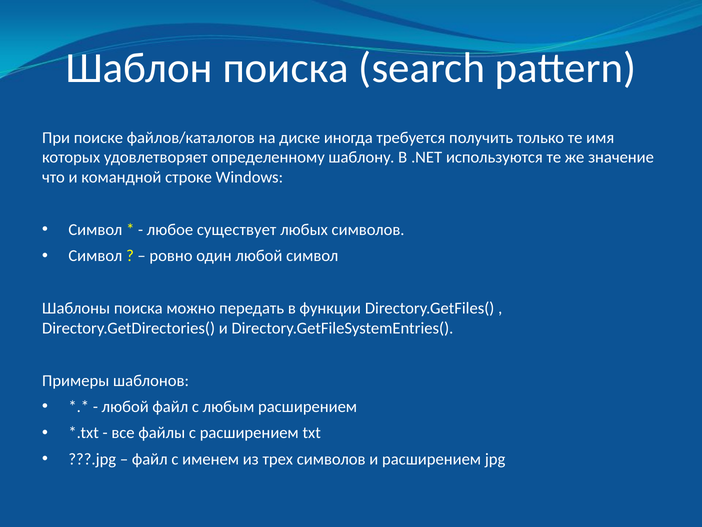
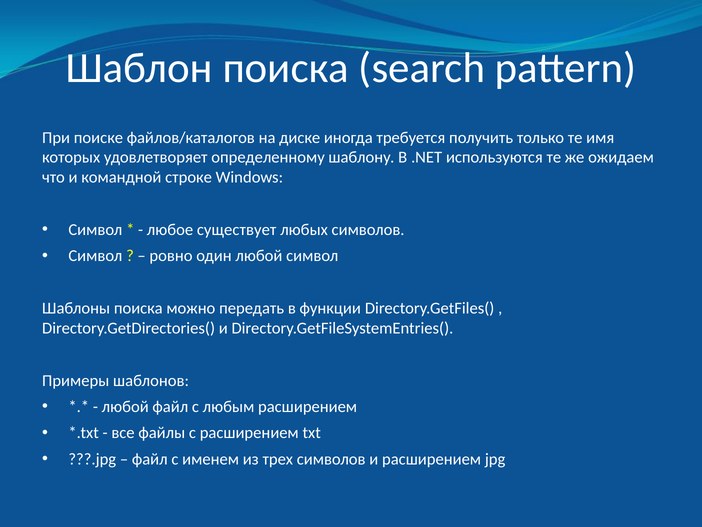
значение: значение -> ожидаем (621, 157)
